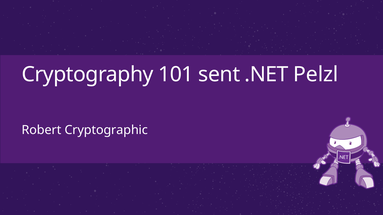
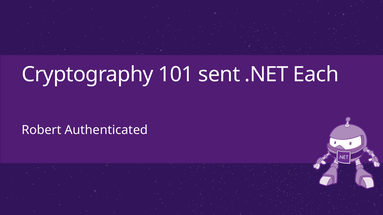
Pelzl: Pelzl -> Each (316, 75)
Cryptographic: Cryptographic -> Authenticated (106, 130)
